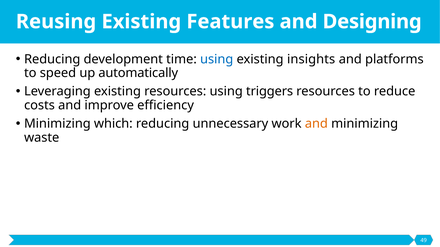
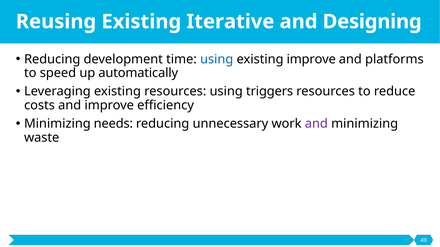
Features: Features -> Iterative (230, 22)
existing insights: insights -> improve (311, 59)
which: which -> needs (113, 124)
and colour: orange -> purple (316, 124)
